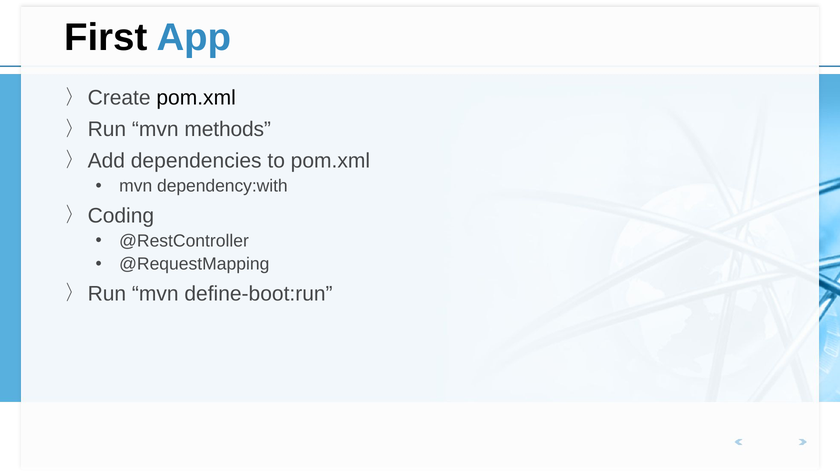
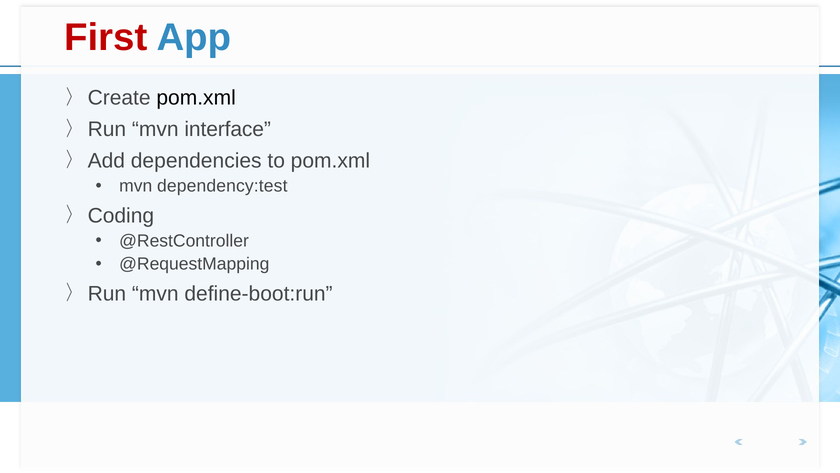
First colour: black -> red (106, 38)
methods: methods -> interface (228, 129)
dependency:with: dependency:with -> dependency:test (222, 186)
